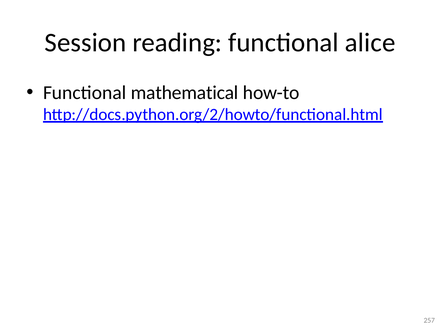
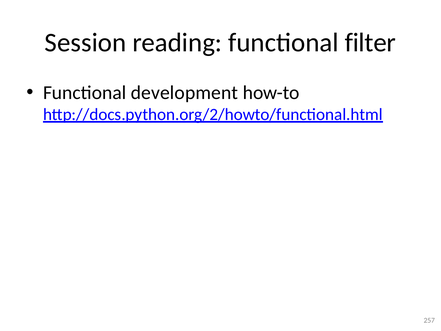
alice: alice -> filter (370, 43)
mathematical: mathematical -> development (184, 93)
